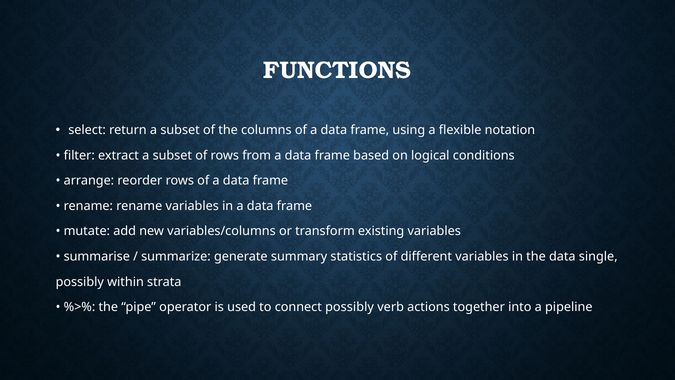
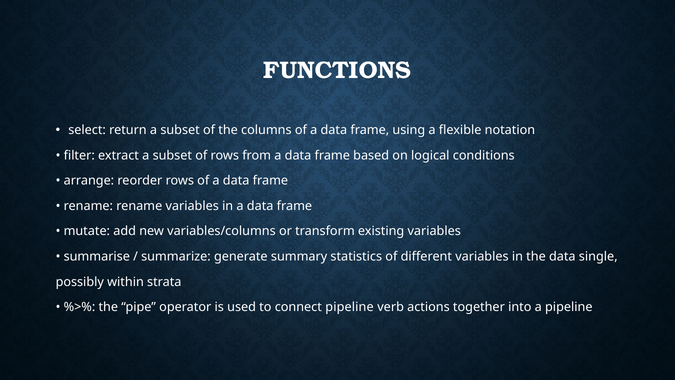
connect possibly: possibly -> pipeline (350, 307)
